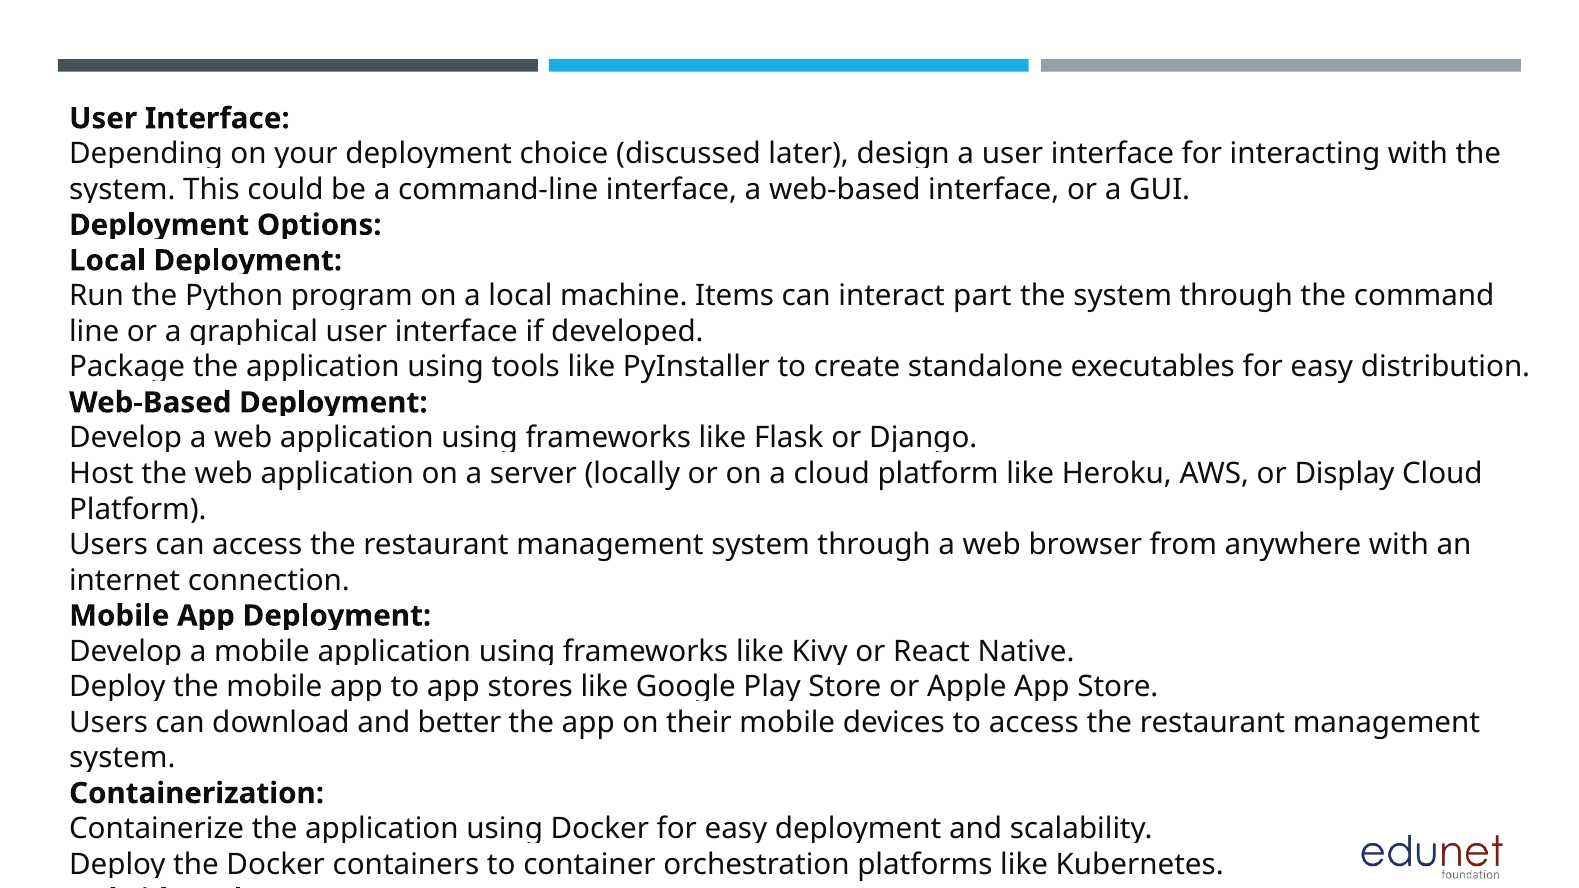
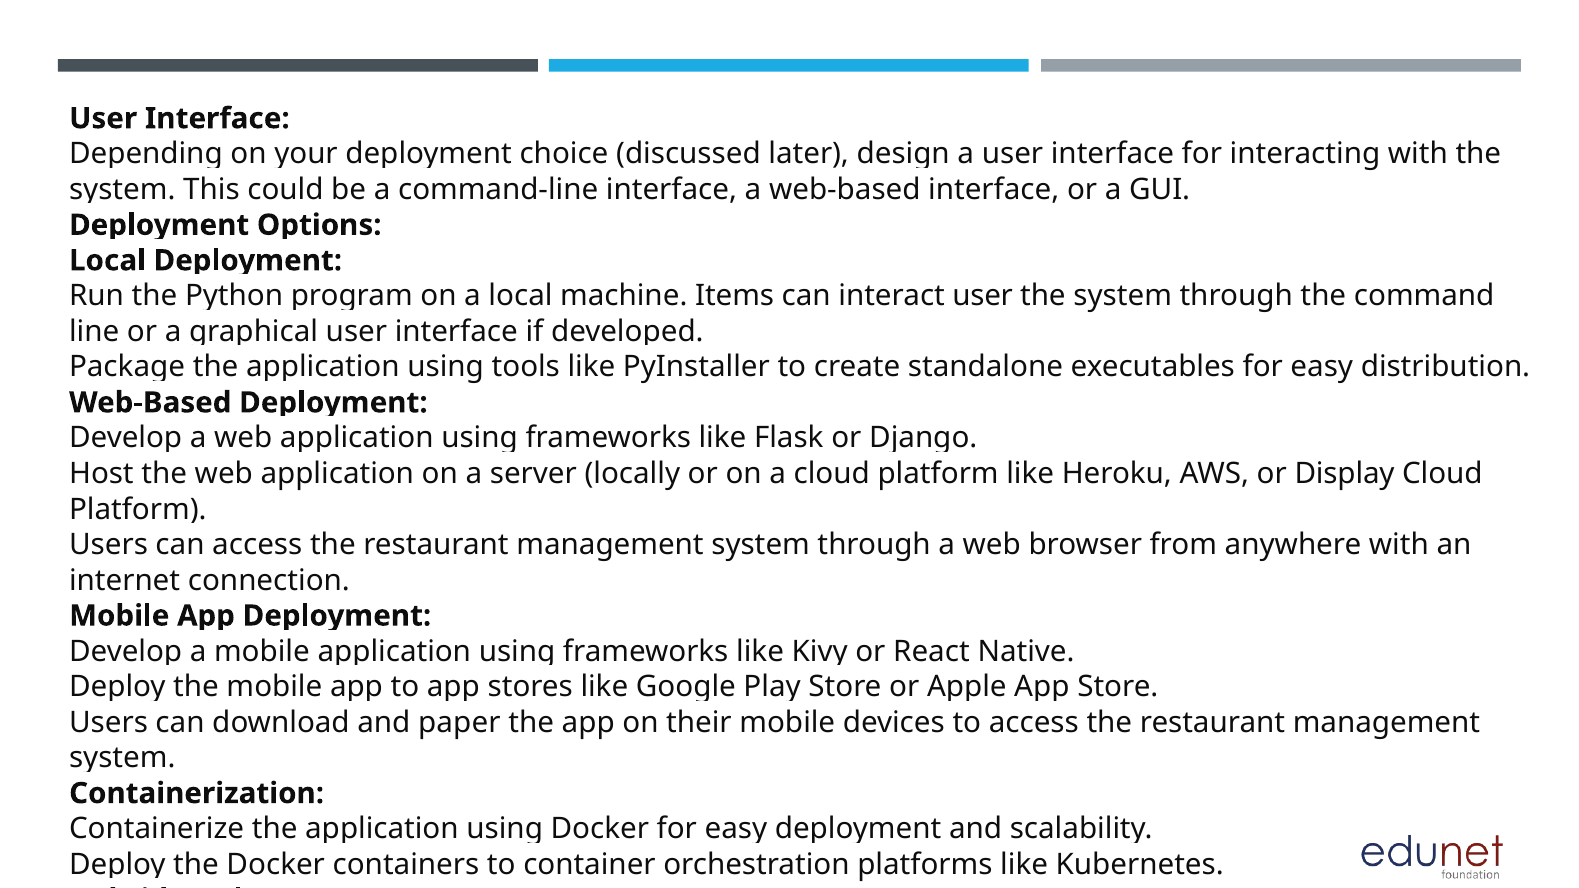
interact part: part -> user (983, 296)
better: better -> paper (459, 722)
